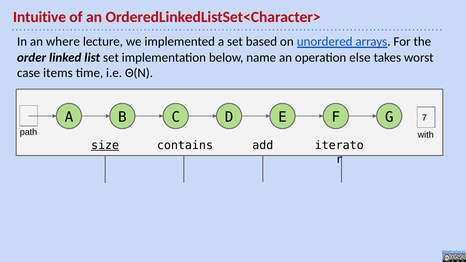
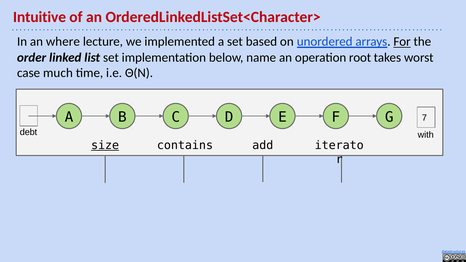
For underline: none -> present (402, 42)
else: else -> root (360, 58)
items: items -> much (58, 73)
path: path -> debt (28, 132)
